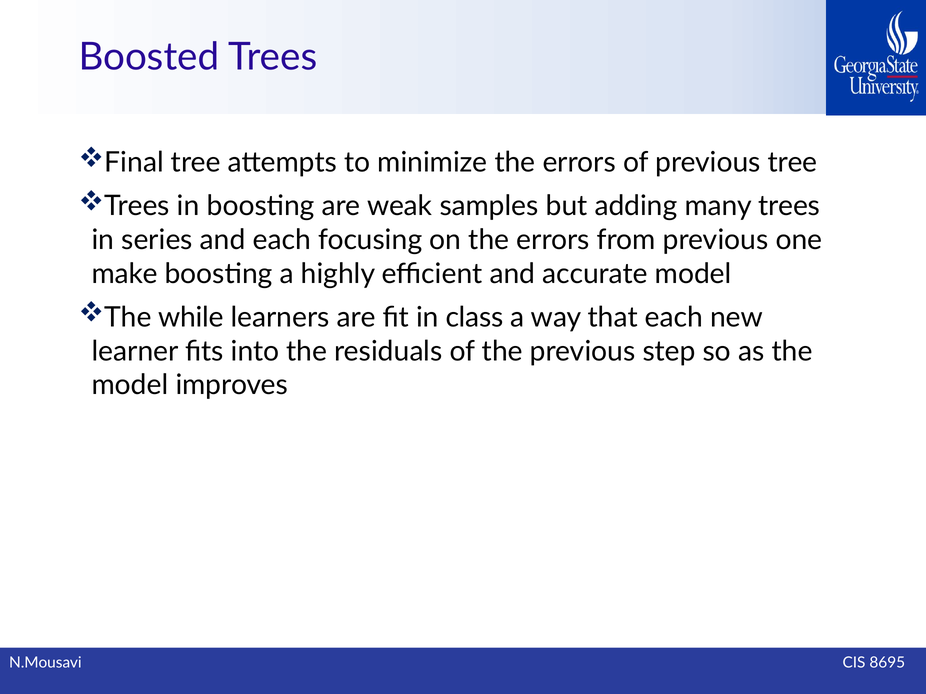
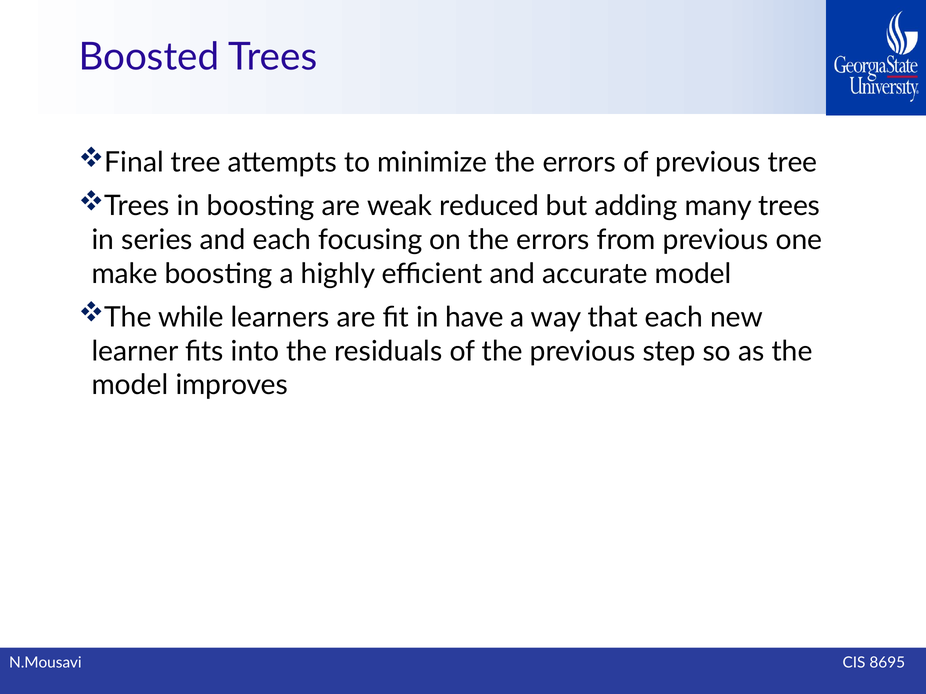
samples: samples -> reduced (489, 206)
class: class -> have (475, 317)
